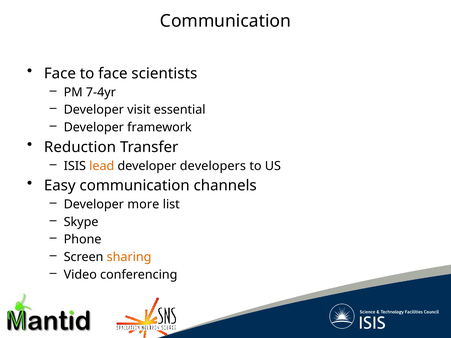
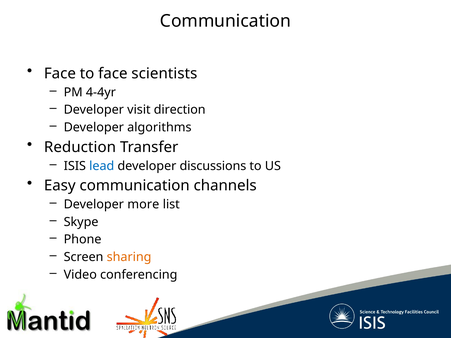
7-4yr: 7-4yr -> 4-4yr (101, 92)
essential: essential -> direction (180, 110)
framework: framework -> algorithms (159, 127)
lead colour: orange -> blue (102, 166)
developers: developers -> discussions (213, 166)
